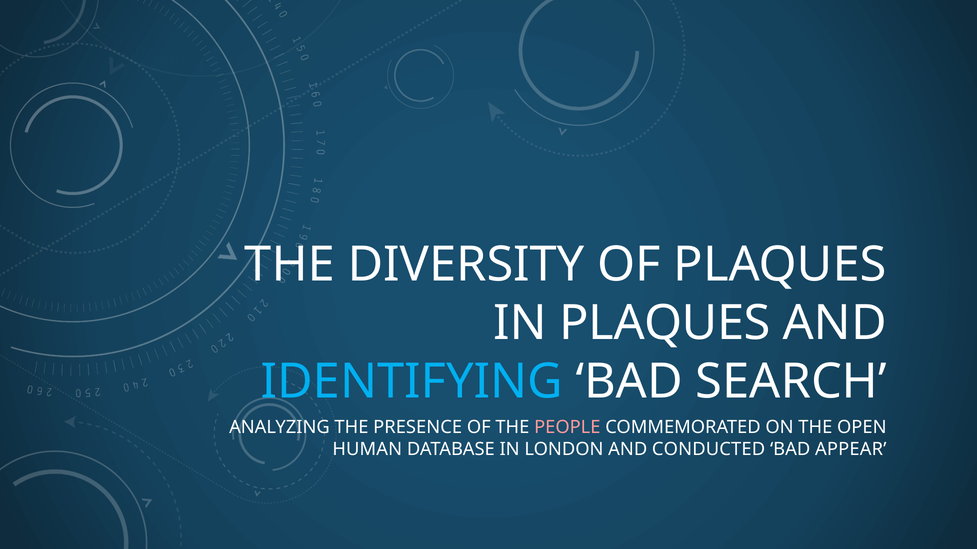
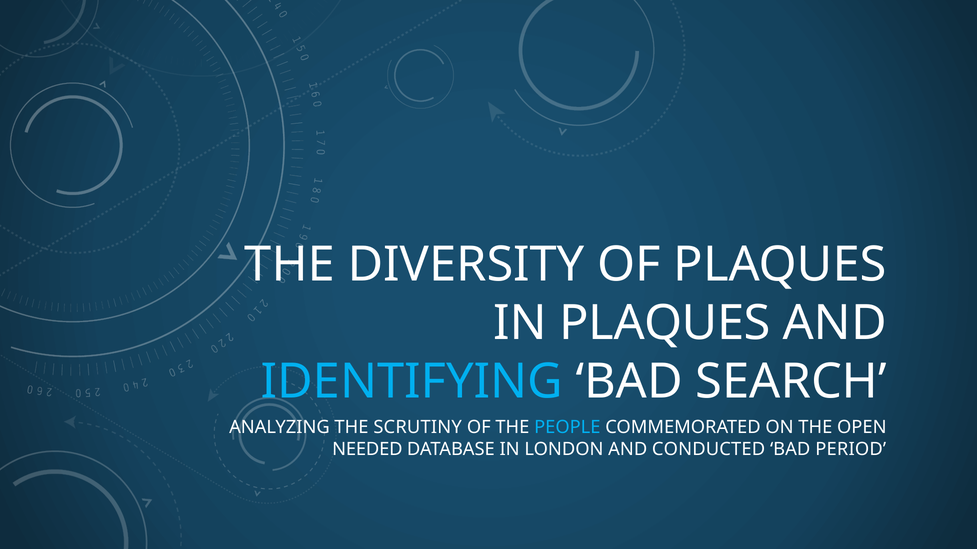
PRESENCE: PRESENCE -> SCRUTINY (418, 428)
PEOPLE colour: pink -> light blue (567, 428)
HUMAN: HUMAN -> NEEDED (367, 450)
APPEAR: APPEAR -> PERIOD (851, 450)
